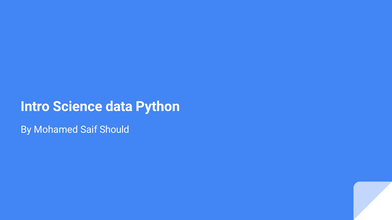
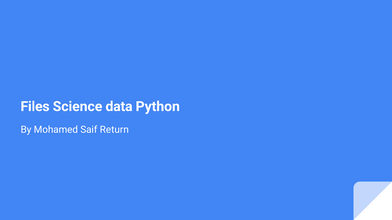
Intro: Intro -> Files (35, 107)
Should: Should -> Return (114, 130)
